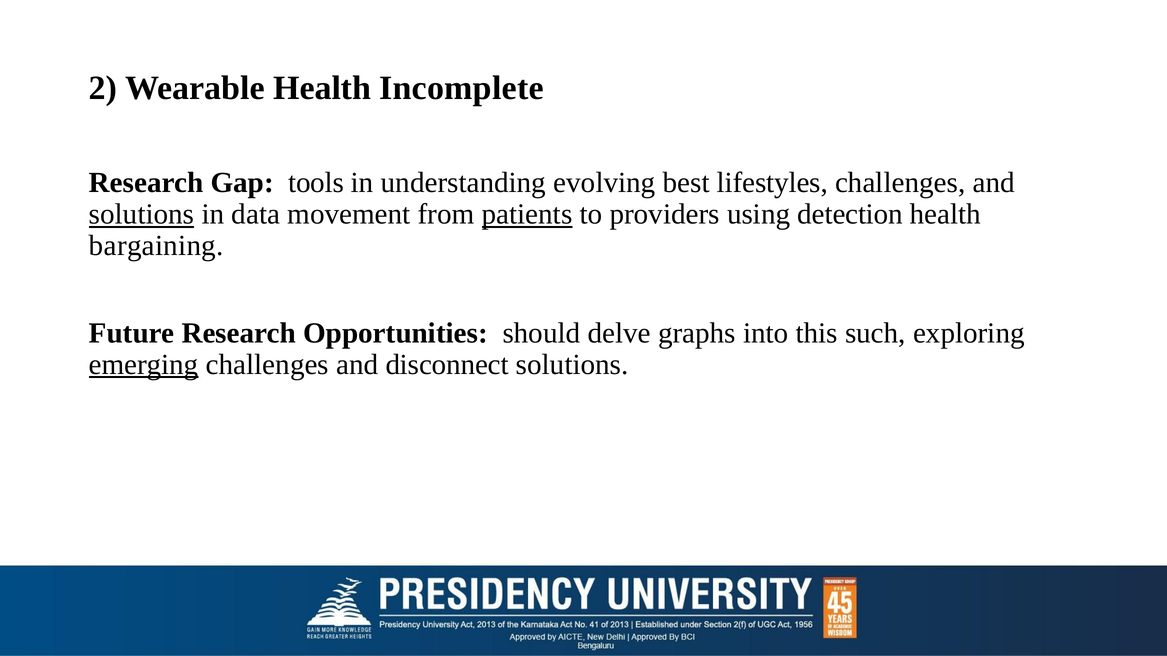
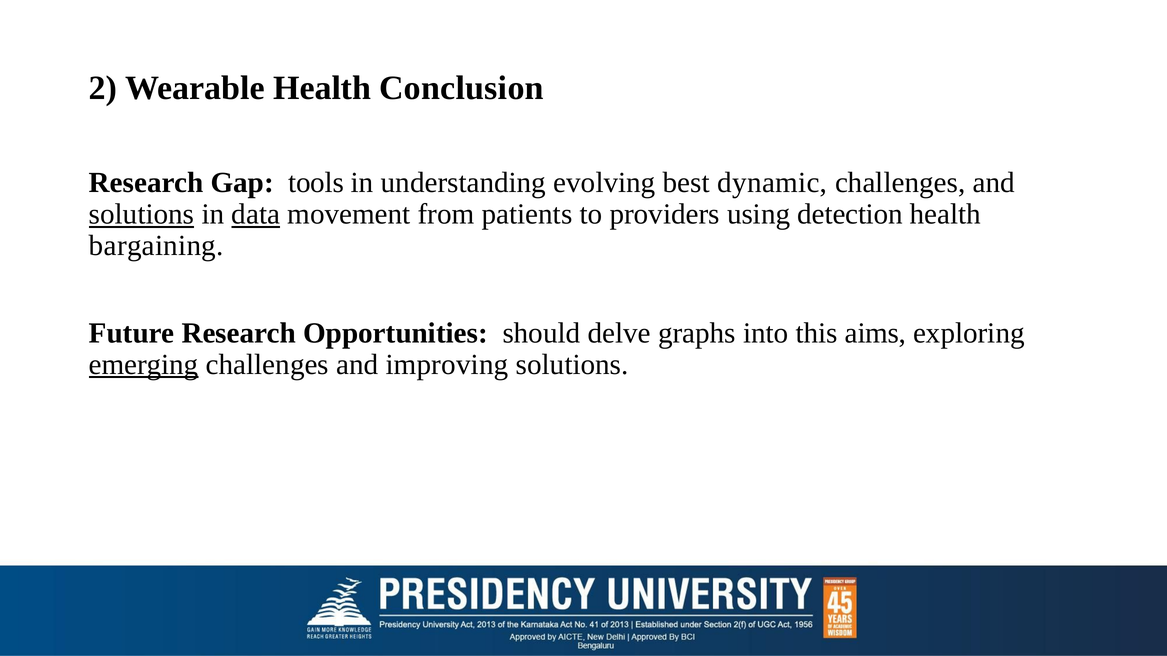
Incomplete: Incomplete -> Conclusion (461, 88)
lifestyles: lifestyles -> dynamic (772, 183)
data underline: none -> present (256, 214)
patients underline: present -> none (527, 214)
such: such -> aims (876, 333)
disconnect: disconnect -> improving (447, 365)
